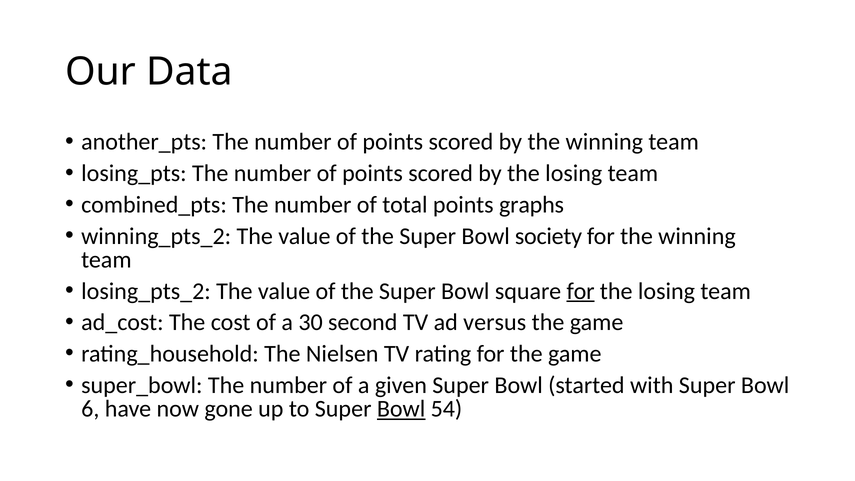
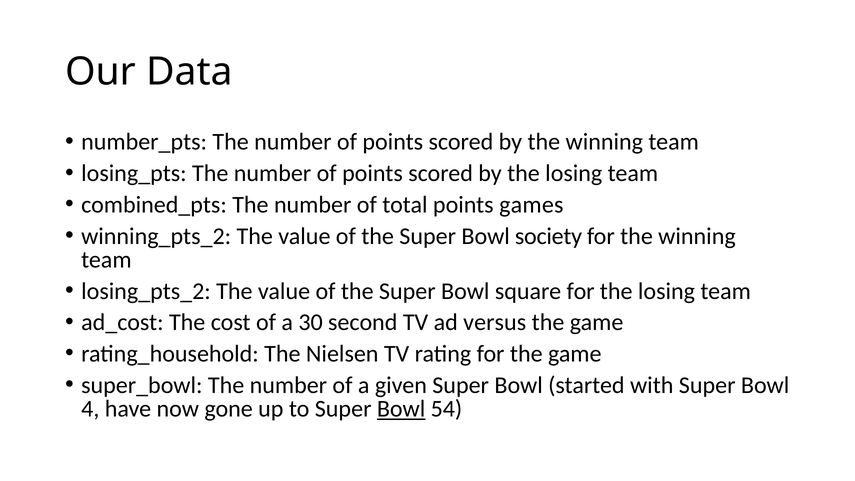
another_pts: another_pts -> number_pts (144, 142)
graphs: graphs -> games (531, 205)
for underline: present -> none (581, 291)
6: 6 -> 4 (90, 409)
